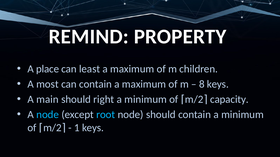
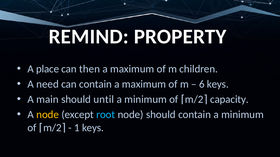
least: least -> then (90, 69)
most: most -> need (47, 84)
8: 8 -> 6 (202, 84)
right: right -> until (104, 100)
node colour: light blue -> yellow (48, 115)
